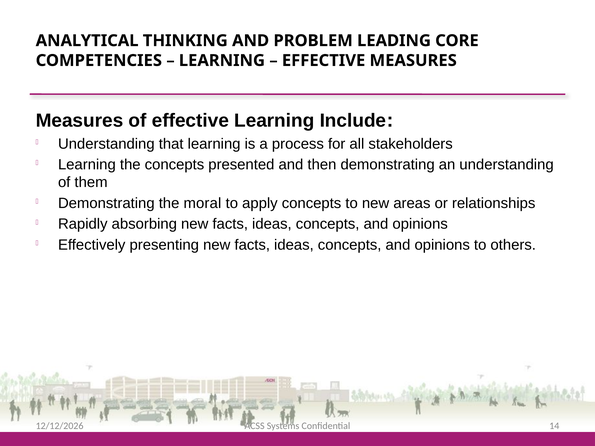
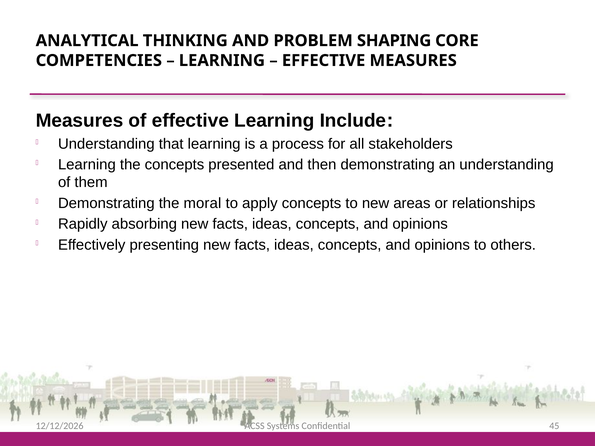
LEADING: LEADING -> SHAPING (394, 41)
14: 14 -> 45 (554, 426)
